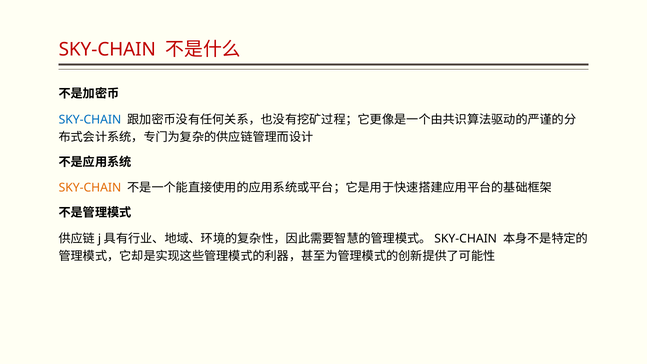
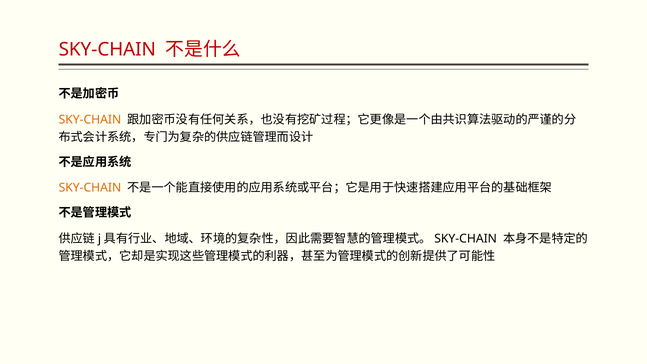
SKY-CHAIN colour: blue -> orange (90, 120)
